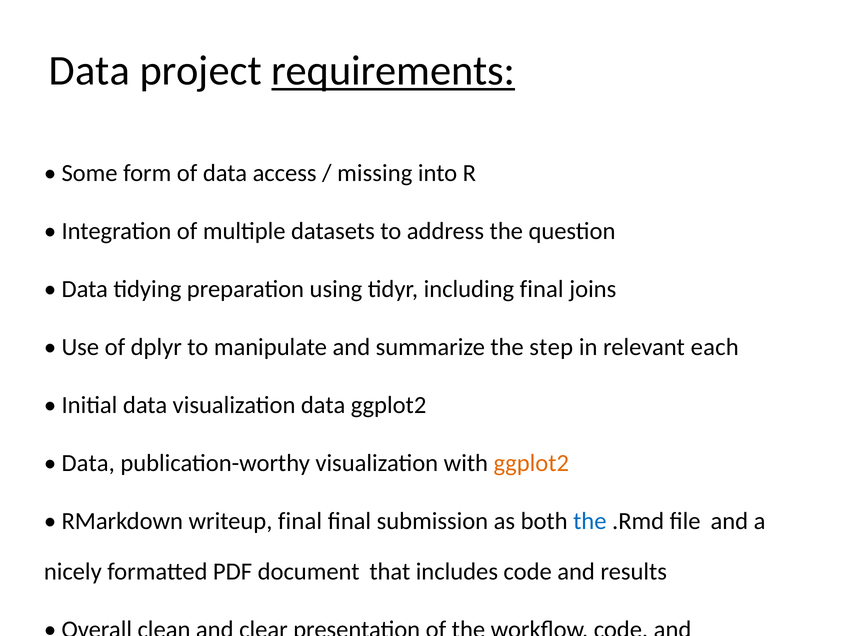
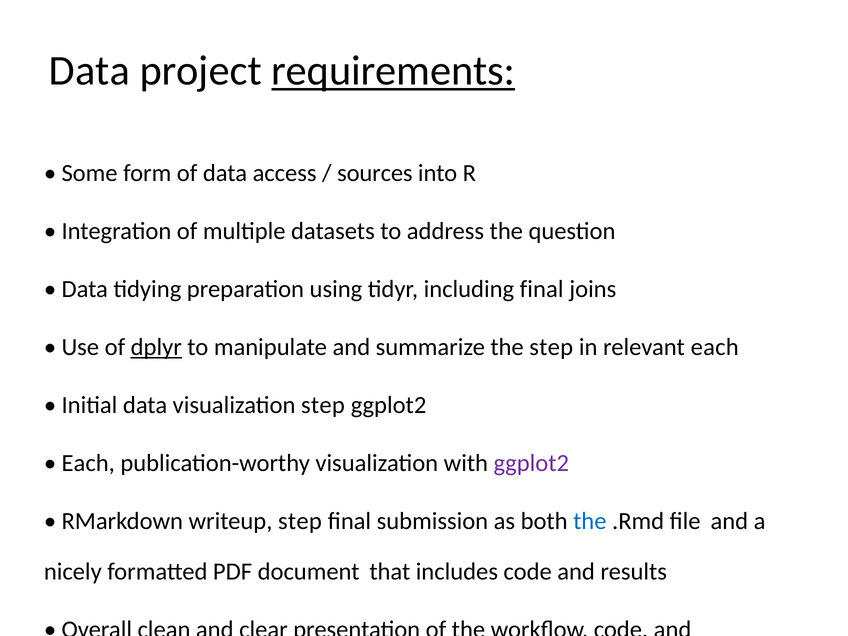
missing: missing -> sources (375, 173)
dplyr underline: none -> present (156, 347)
visualization data: data -> step (323, 405)
Data: Data -> Each (88, 463)
ggplot2 colour: orange -> purple (531, 463)
writeup final: final -> step (300, 521)
